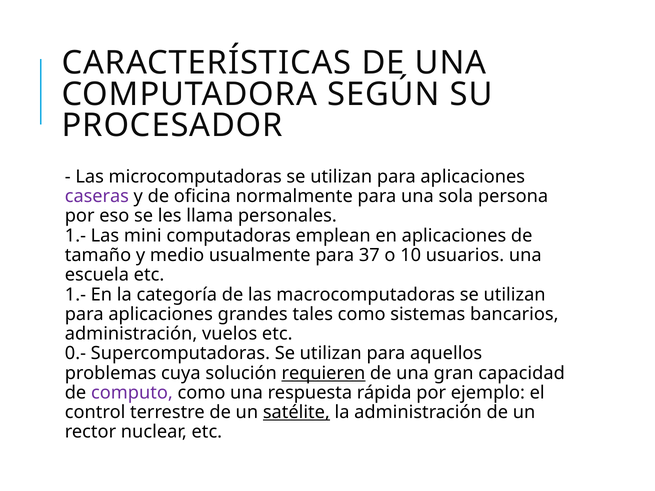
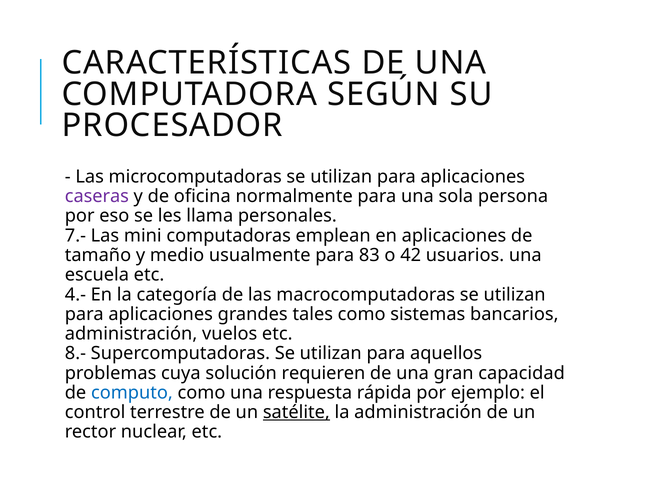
1.-: 1.- -> 7.- (75, 236)
37: 37 -> 83 (369, 255)
10: 10 -> 42 (411, 255)
1.-: 1.- -> 4.- (75, 295)
0.-: 0.- -> 8.- (75, 354)
requieren underline: present -> none (323, 373)
computo colour: purple -> blue (132, 393)
